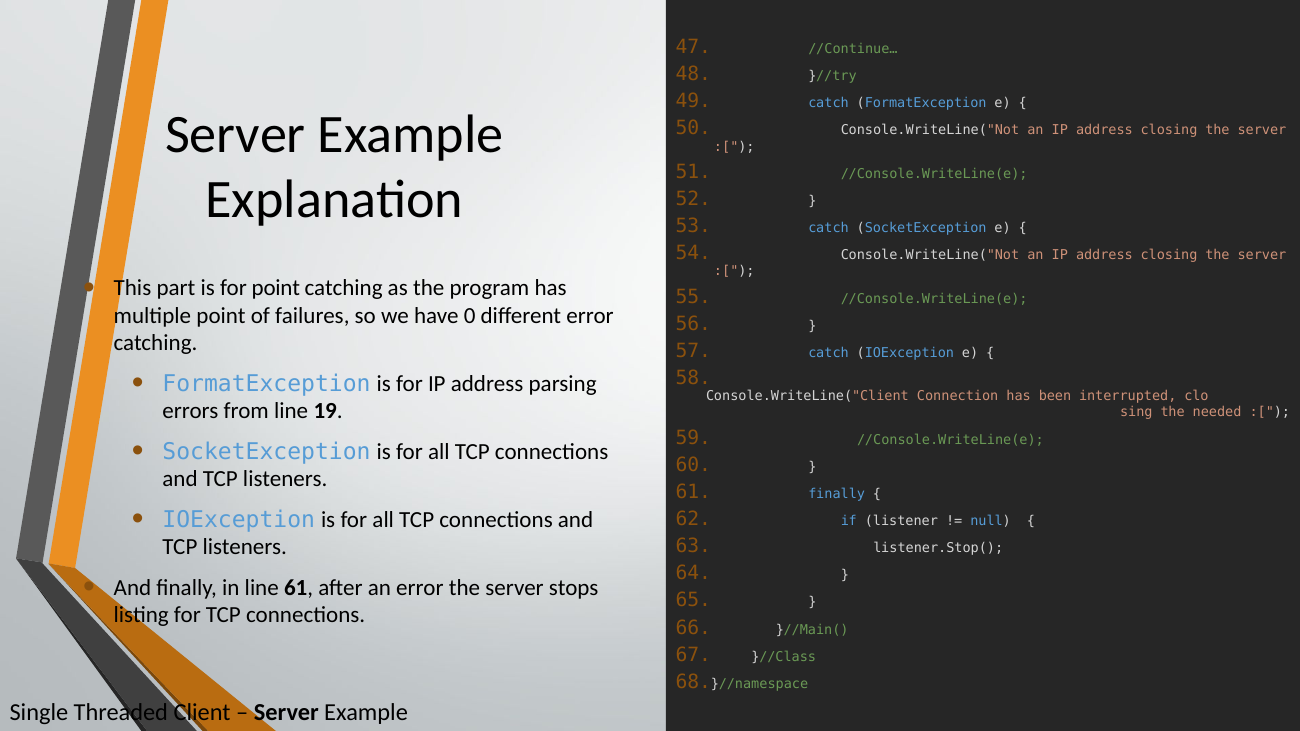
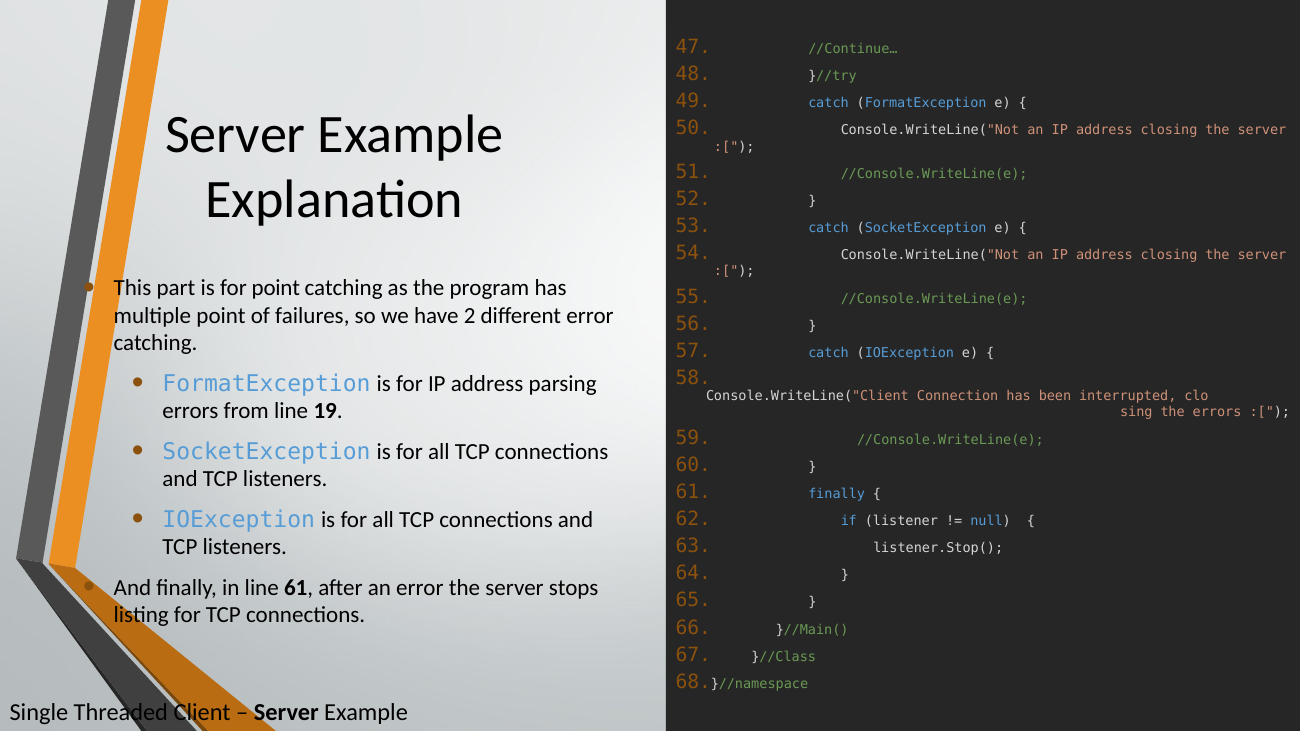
0: 0 -> 2 (470, 316)
the needed: needed -> errors (1217, 413)
